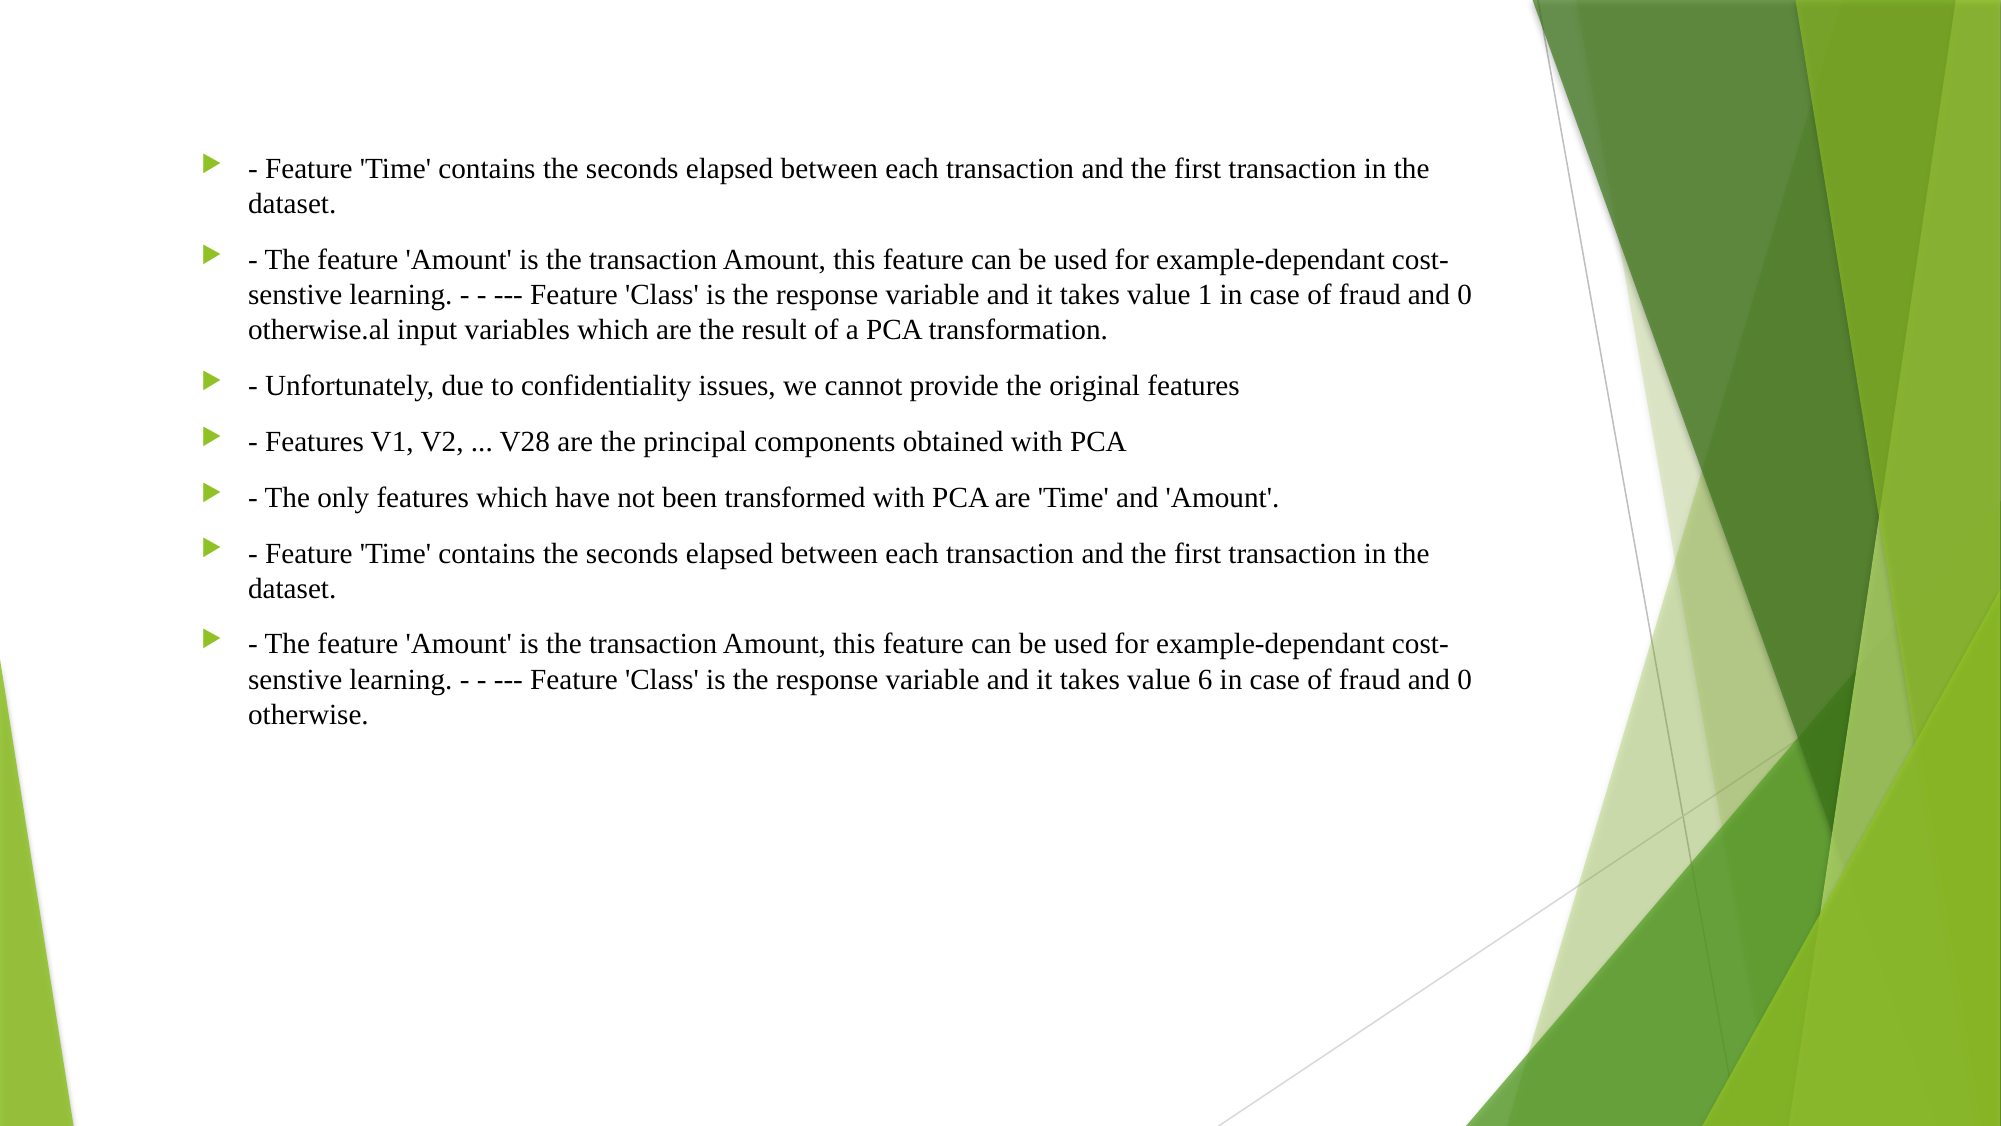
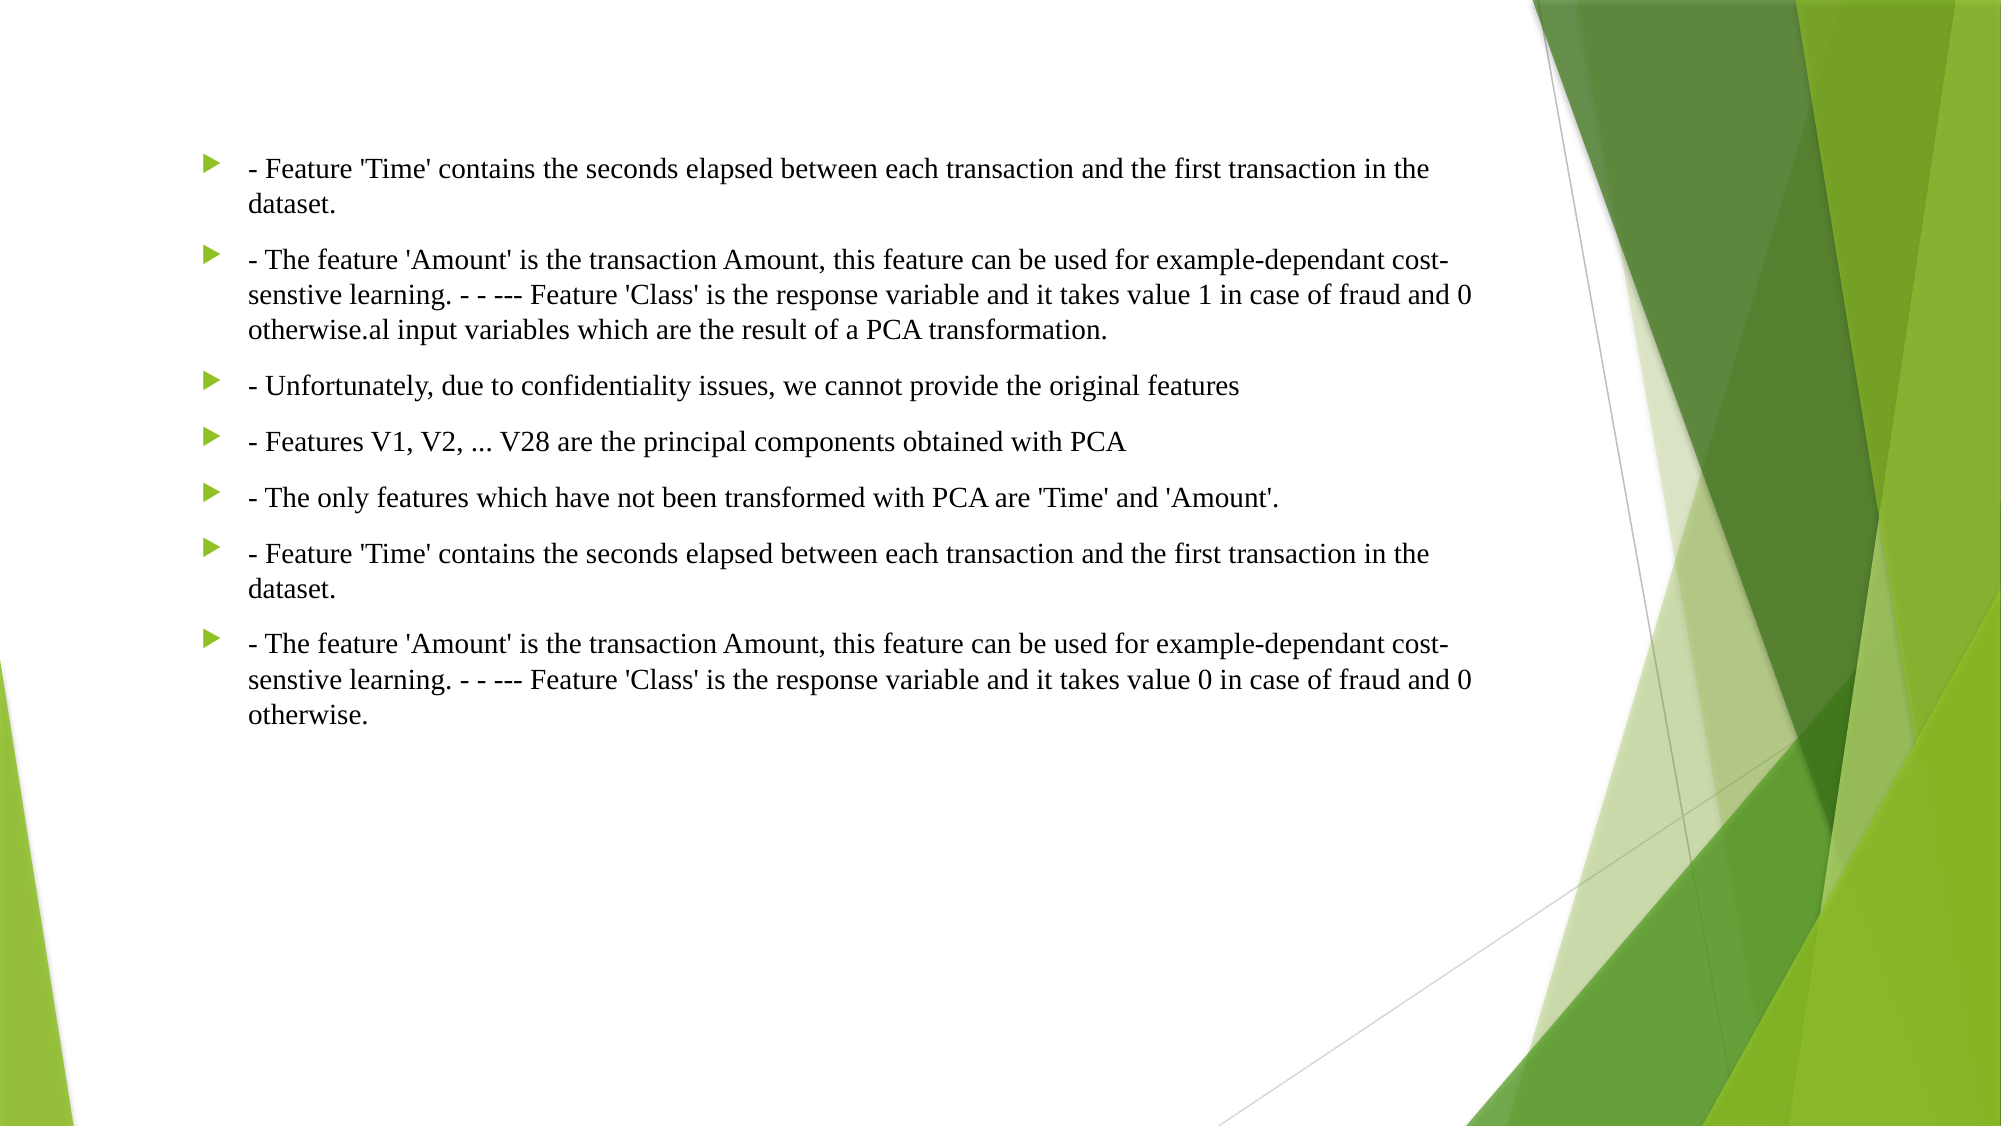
value 6: 6 -> 0 (1205, 679)
